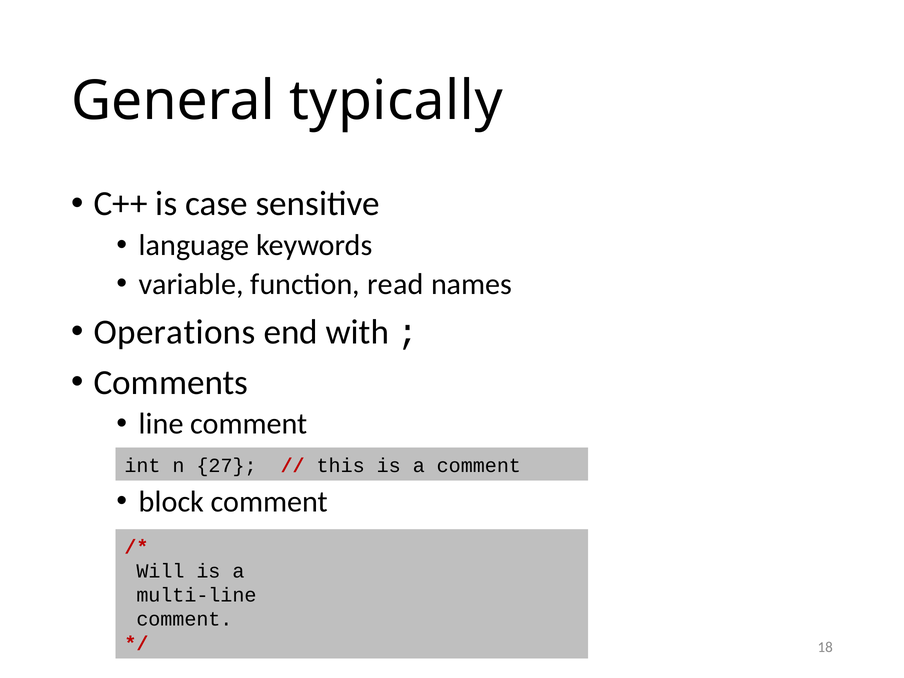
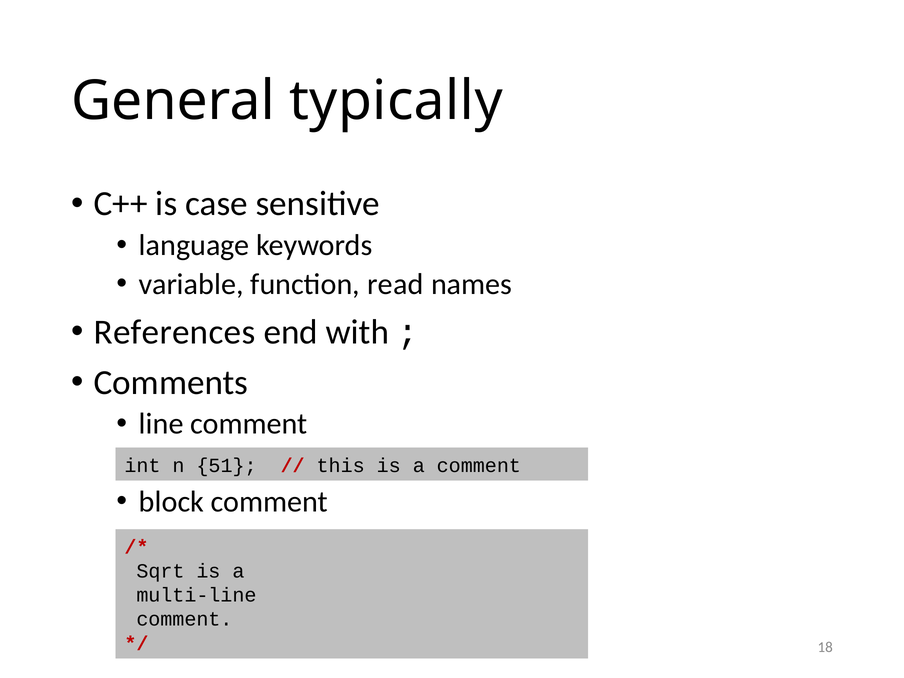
Operations: Operations -> References (175, 332)
27: 27 -> 51 (227, 466)
Will: Will -> Sqrt (160, 571)
